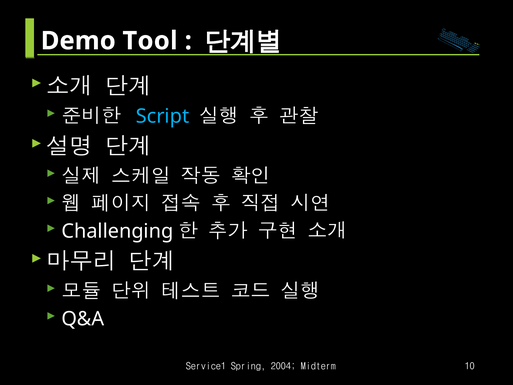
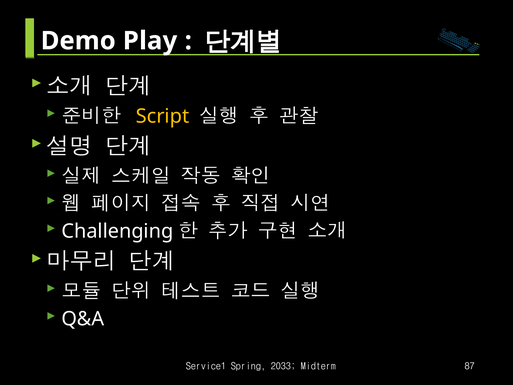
Tool: Tool -> Play (150, 41)
Script colour: light blue -> yellow (163, 116)
2004: 2004 -> 2033 (283, 366)
10: 10 -> 87 (470, 366)
